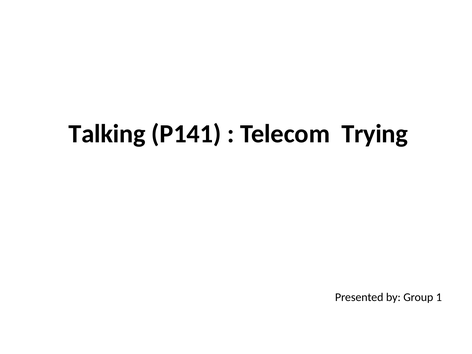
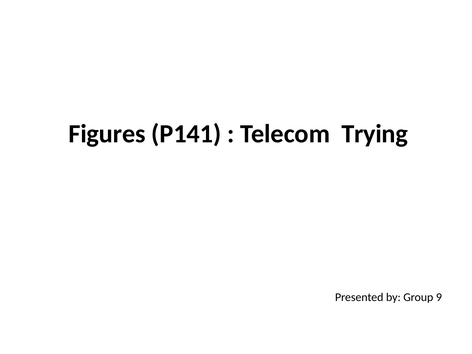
Talking: Talking -> Figures (107, 134)
1: 1 -> 9 (439, 297)
